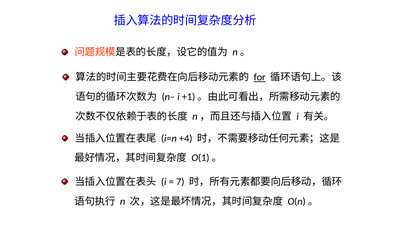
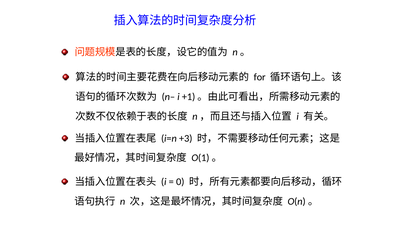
for underline: present -> none (260, 77)
+4: +4 -> +3 (186, 139)
7: 7 -> 0 (180, 182)
